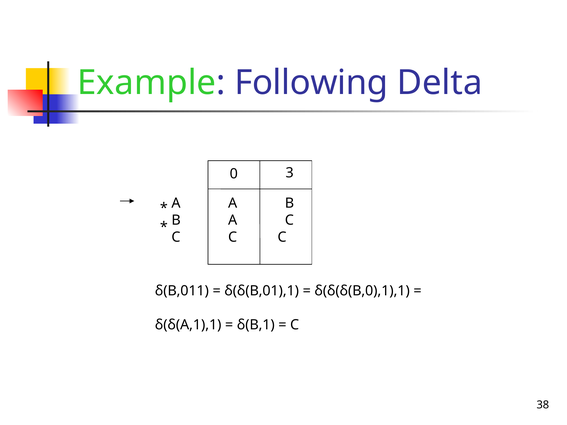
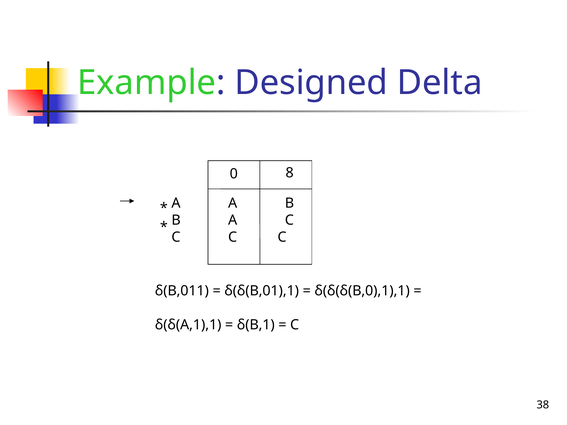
Following: Following -> Designed (311, 83)
3: 3 -> 8 (290, 173)
